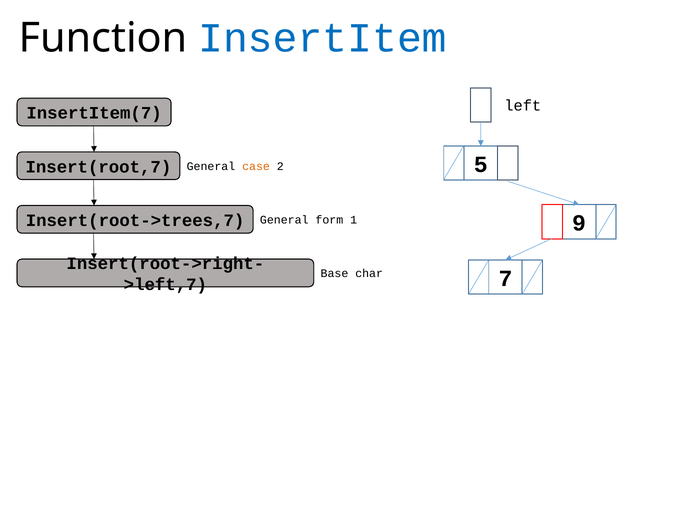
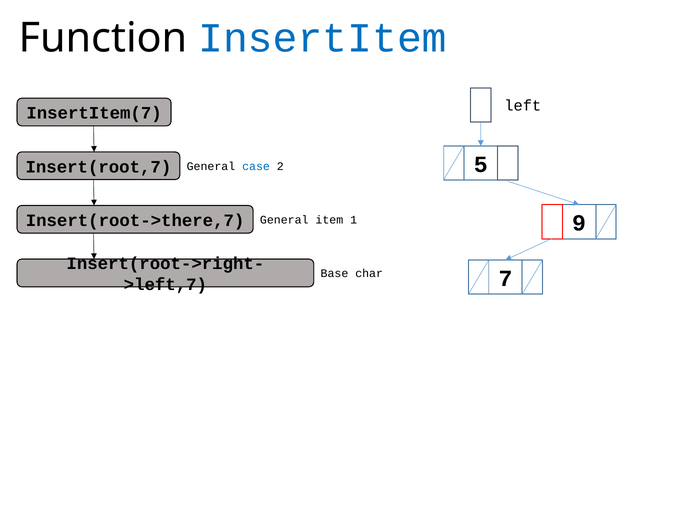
case colour: orange -> blue (256, 166)
Insert(root->trees,7: Insert(root->trees,7 -> Insert(root->there,7 (135, 220)
form: form -> item (329, 220)
